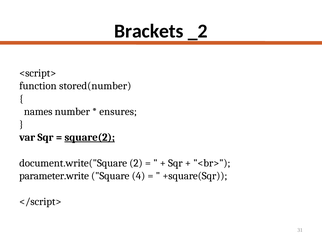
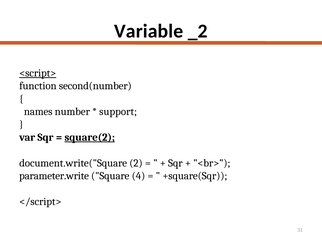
Brackets: Brackets -> Variable (149, 31)
<script> underline: none -> present (38, 73)
stored(number: stored(number -> second(number (95, 86)
ensures: ensures -> support (118, 112)
